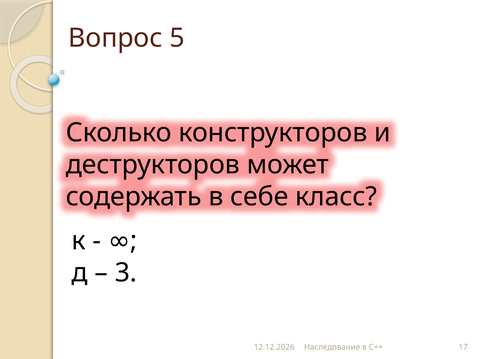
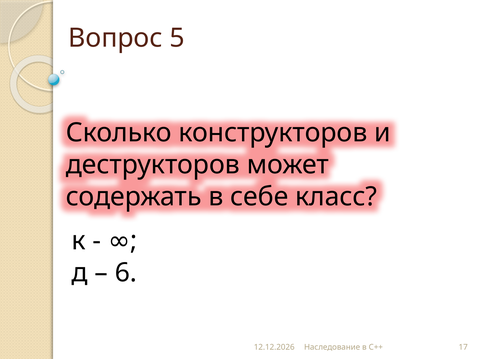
3: 3 -> 6 (126, 273)
